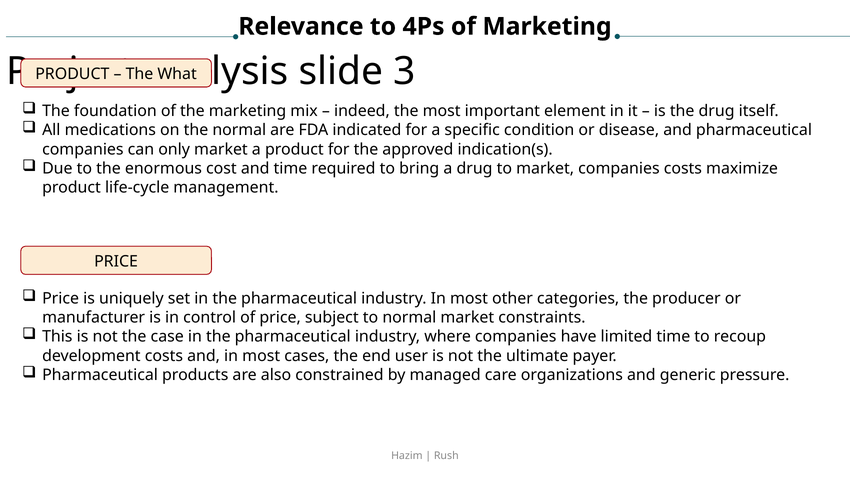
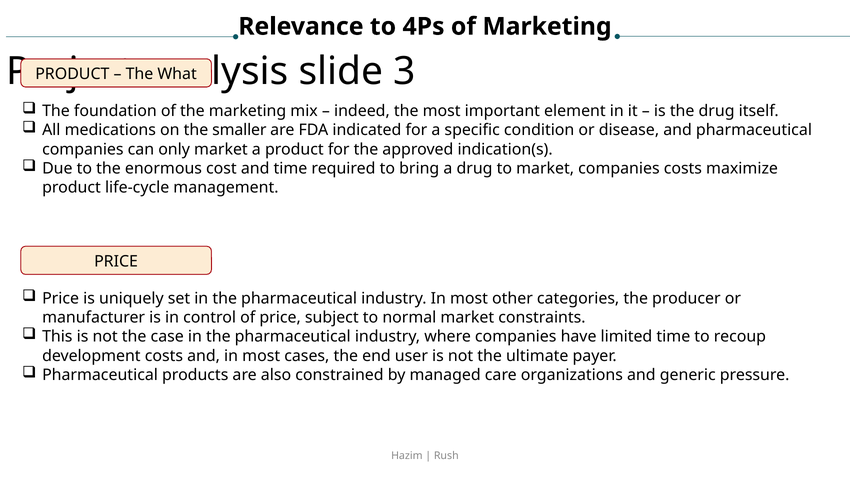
the normal: normal -> smaller (239, 130)
